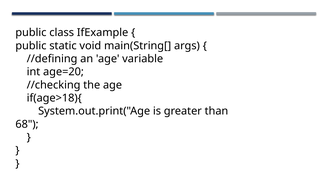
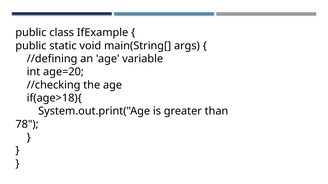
68: 68 -> 78 (27, 125)
